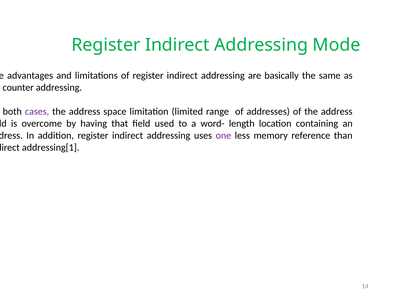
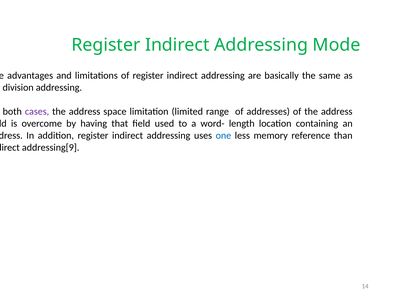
counter: counter -> division (18, 88)
one colour: purple -> blue (223, 136)
addressing[1: addressing[1 -> addressing[9 (51, 148)
